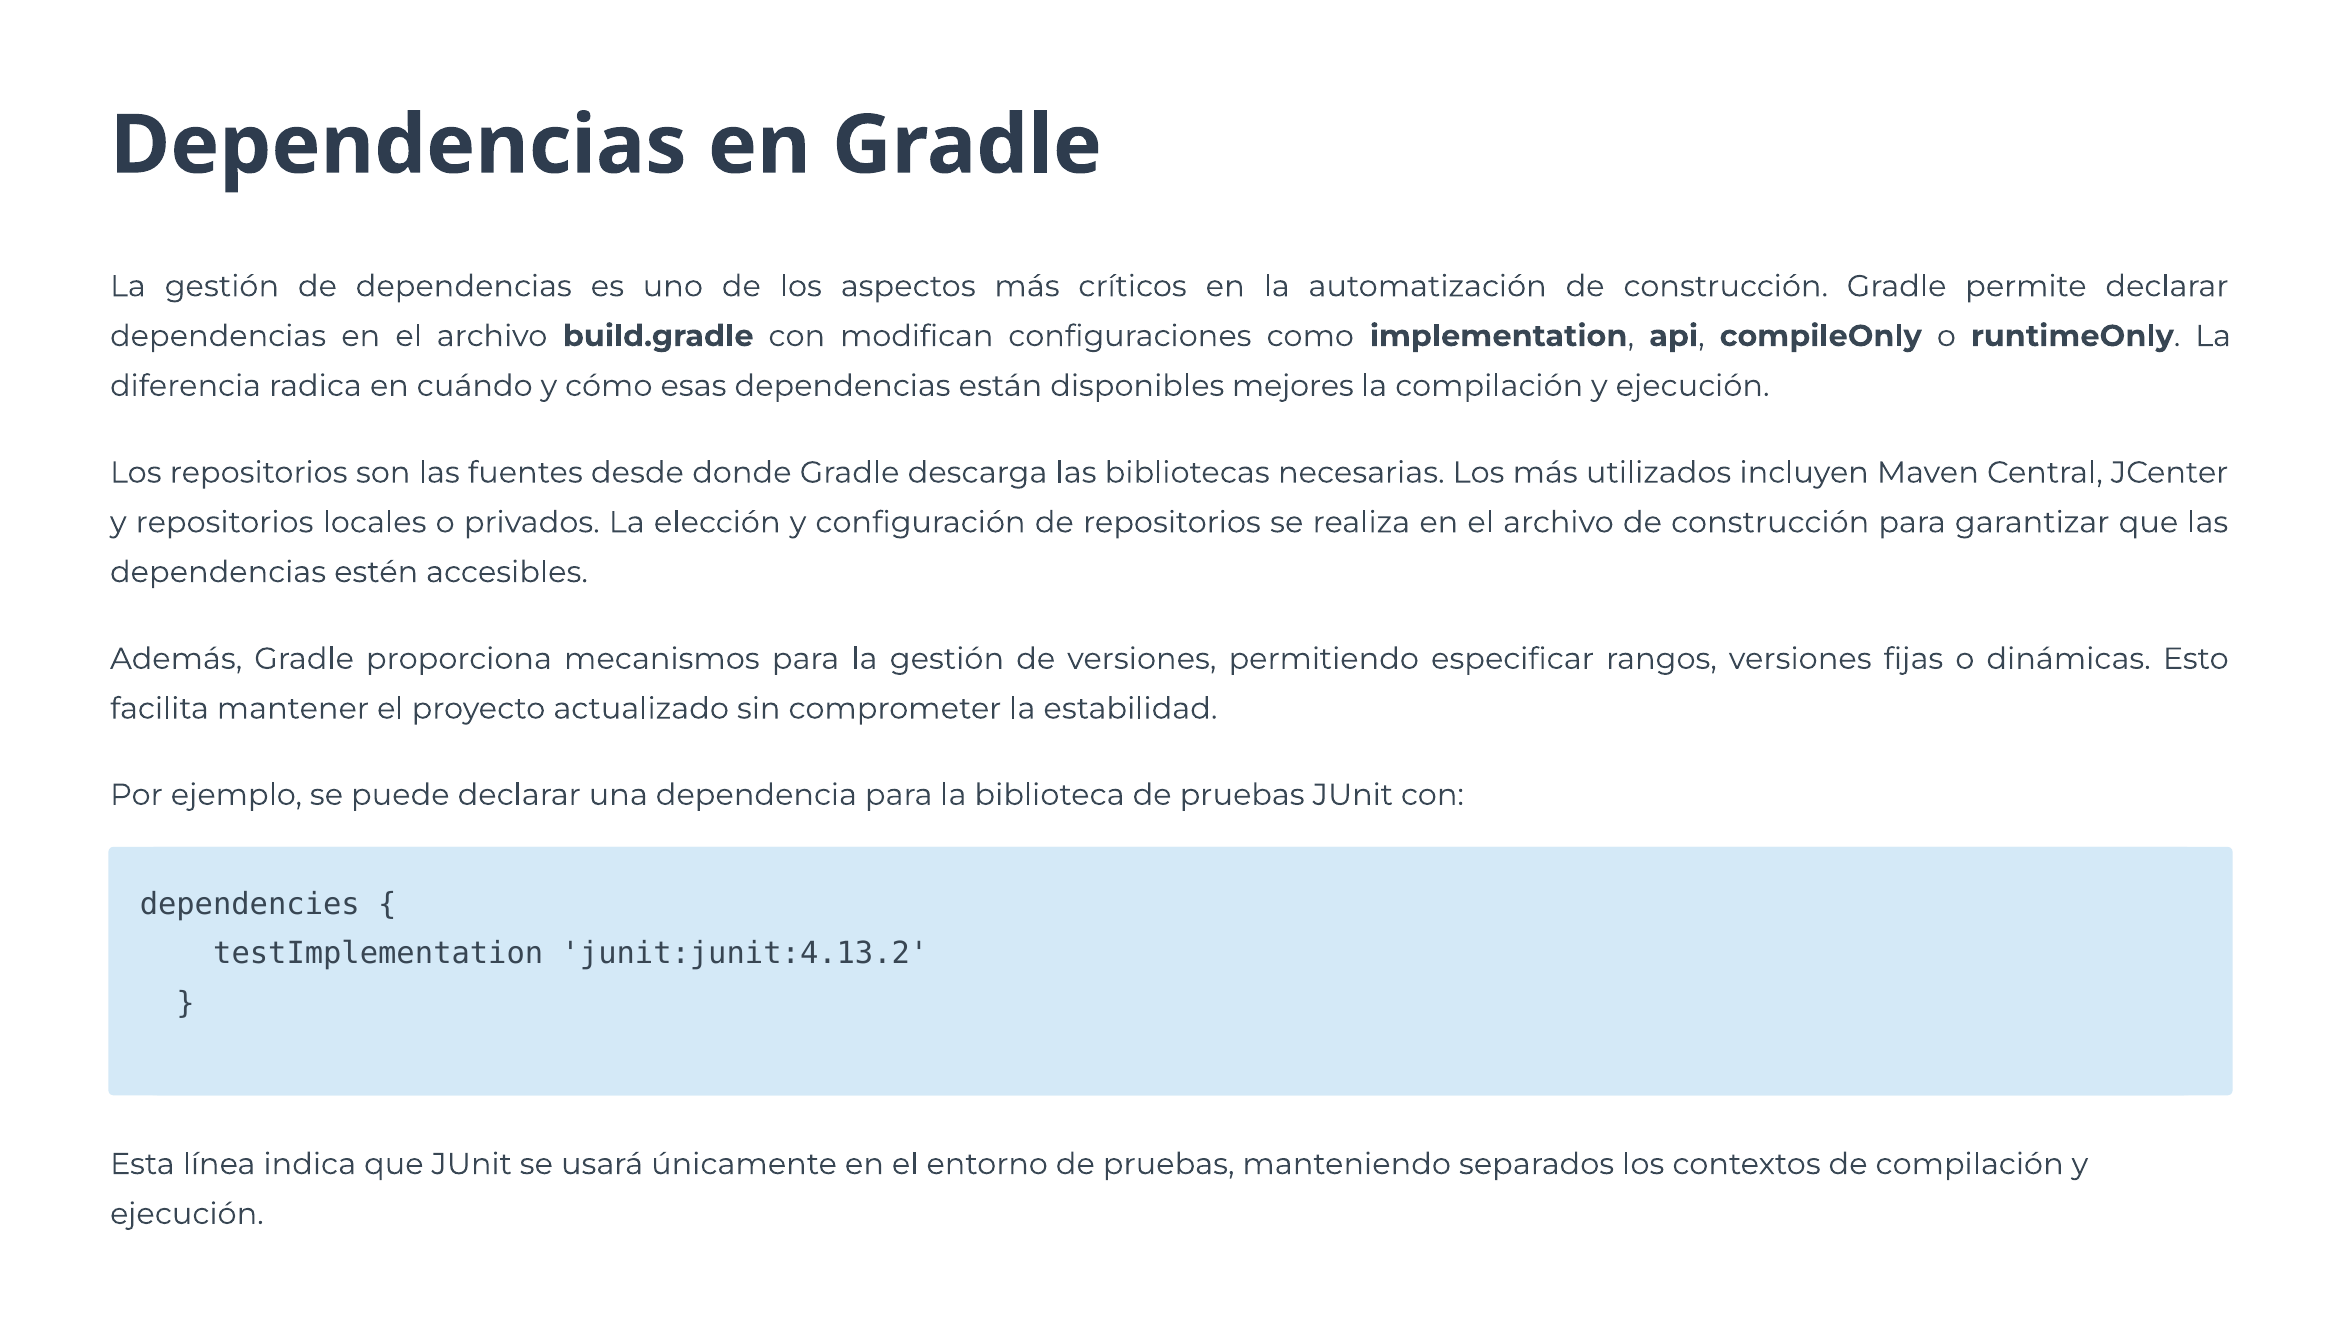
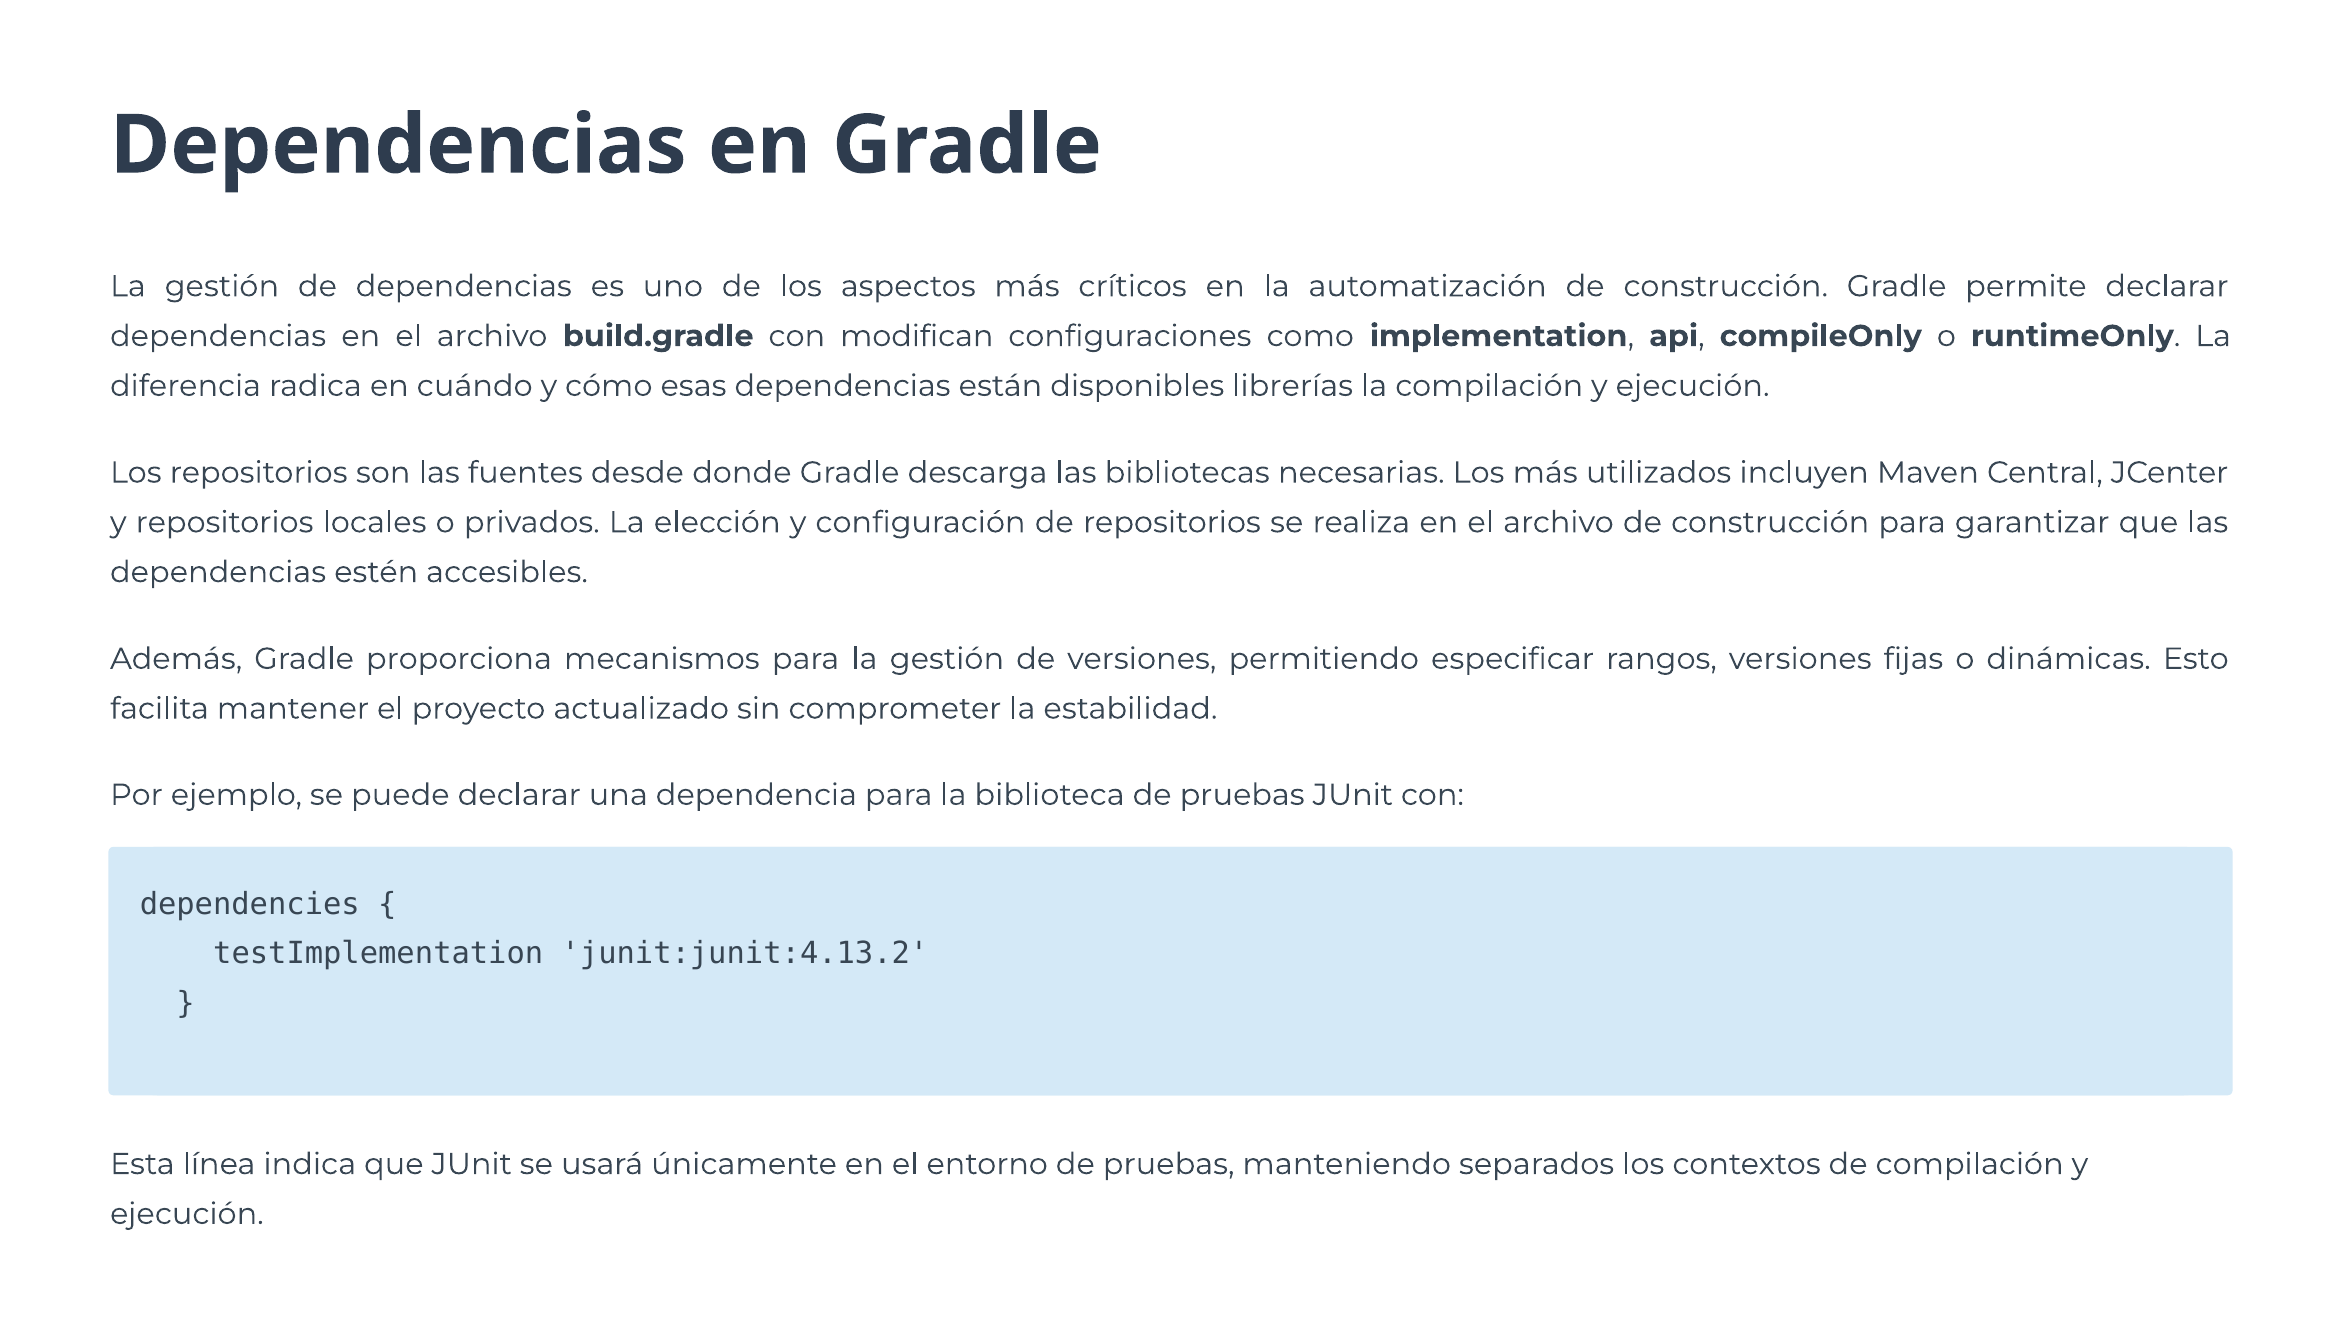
mejores: mejores -> librerías (1293, 386)
